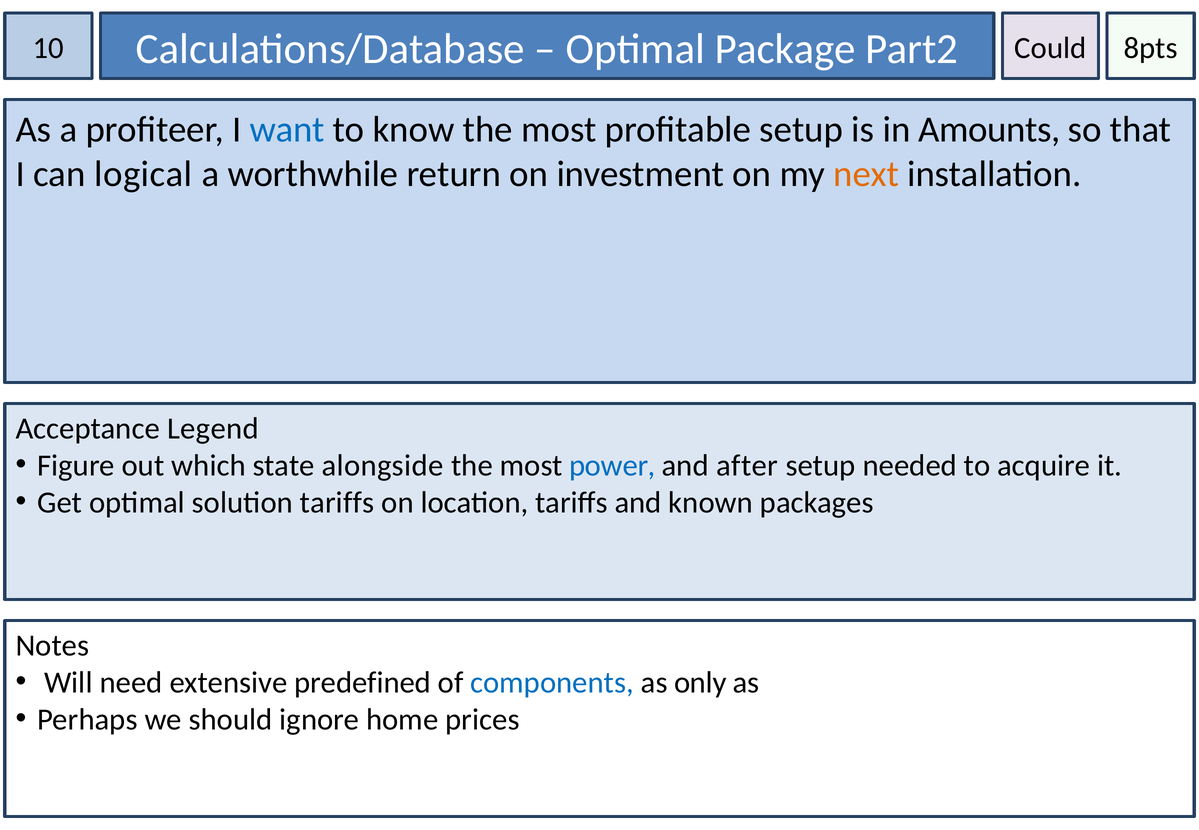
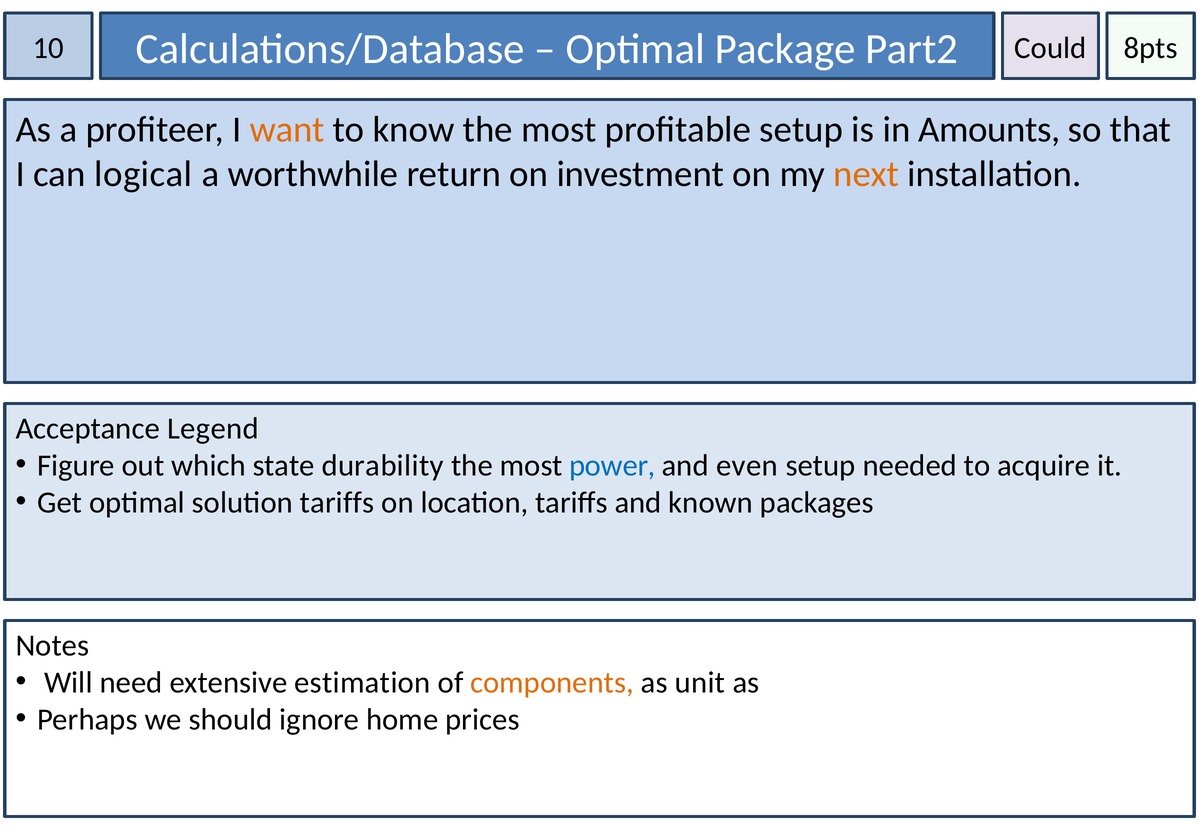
want colour: blue -> orange (287, 130)
alongside: alongside -> durability (383, 466)
after: after -> even (747, 466)
predefined: predefined -> estimation (362, 683)
components colour: blue -> orange (552, 683)
only: only -> unit (700, 683)
